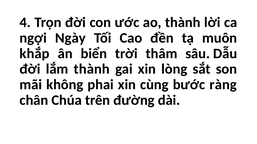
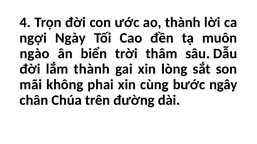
khắp: khắp -> ngào (35, 54)
ràng: ràng -> ngây (223, 85)
